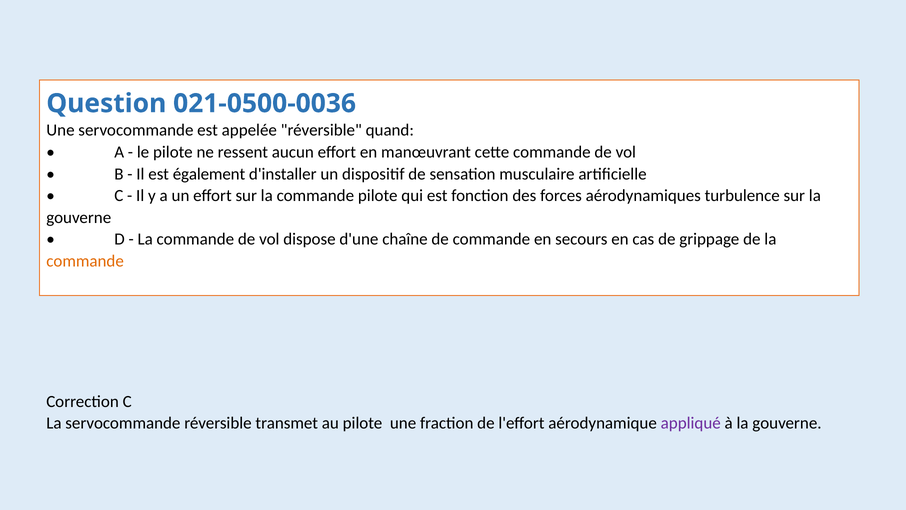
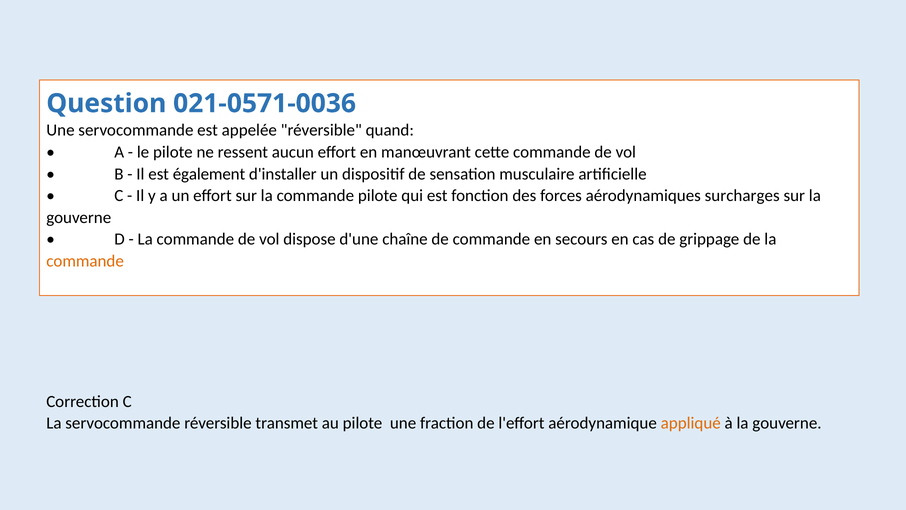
021-0500-0036: 021-0500-0036 -> 021-0571-0036 (265, 103)
turbulence: turbulence -> surcharges (742, 196)
appliqué colour: purple -> orange (691, 423)
